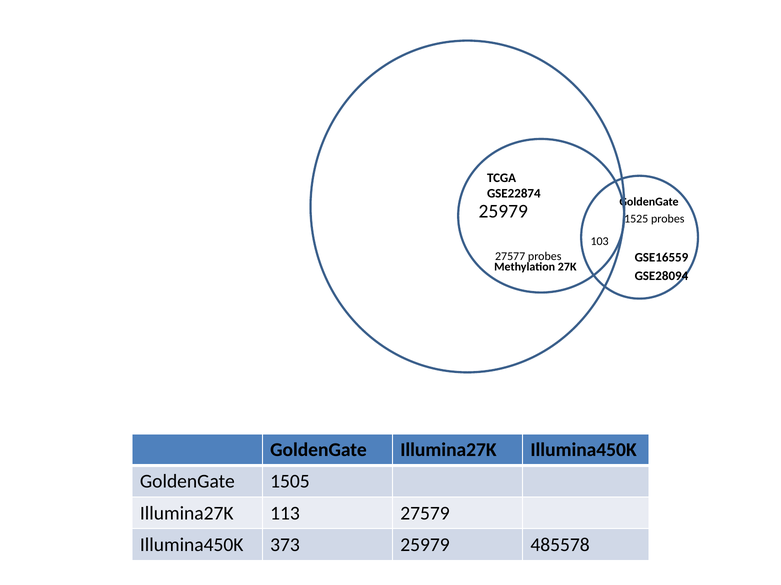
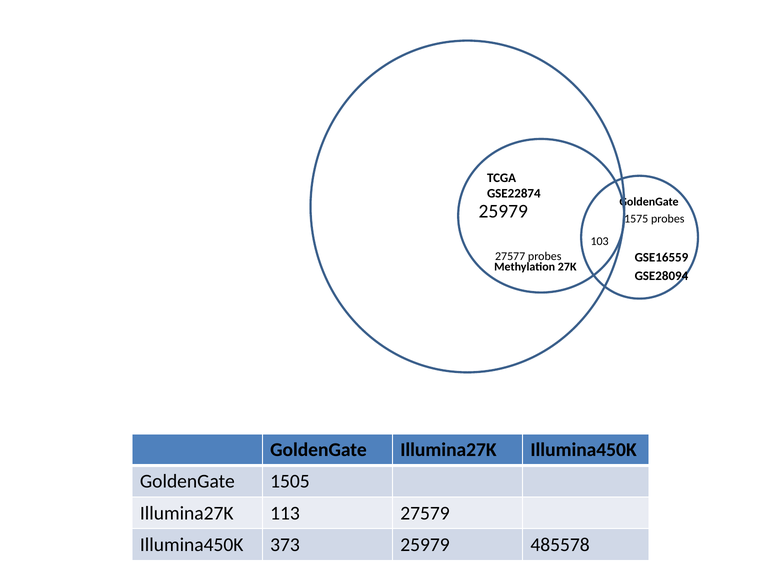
1525: 1525 -> 1575 (636, 219)
